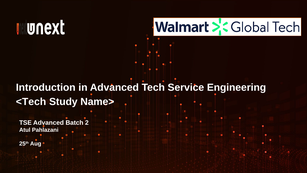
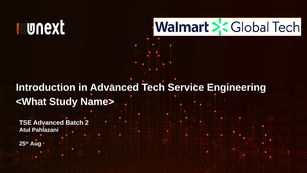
<Tech: <Tech -> <What (31, 102)
